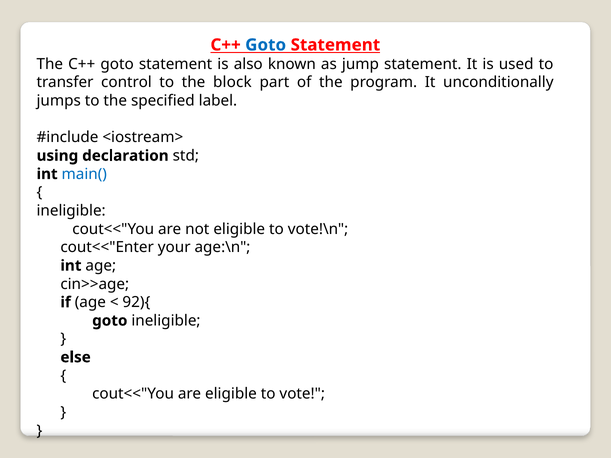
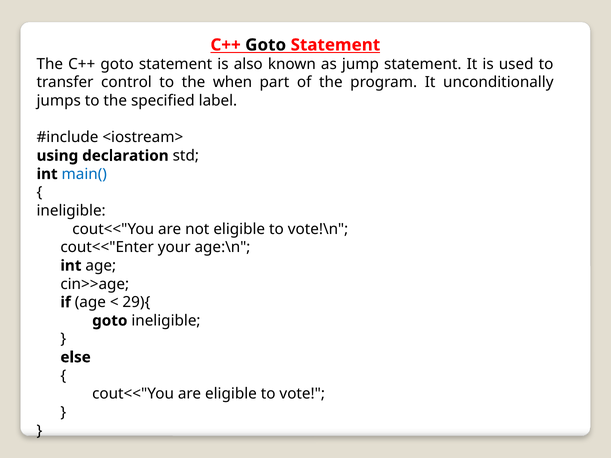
Goto colour: blue -> black (266, 45)
block: block -> when (233, 82)
92){: 92){ -> 29){ (136, 302)
